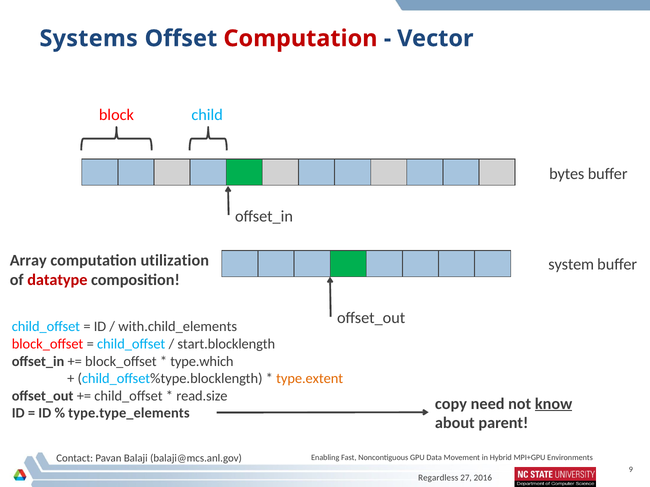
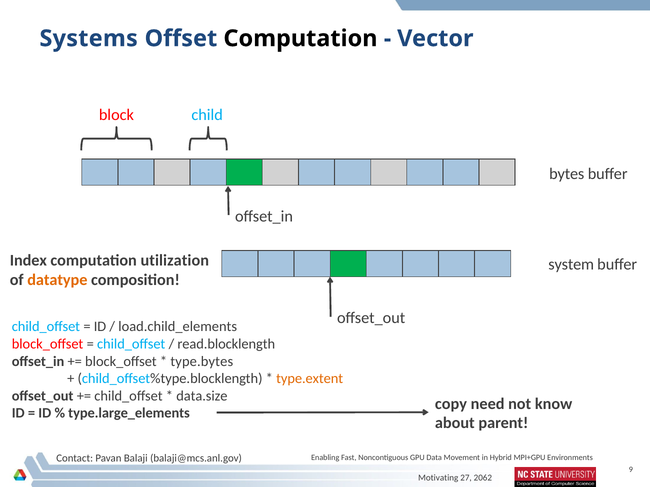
Computation colour: red -> black (300, 38)
Array: Array -> Index (28, 261)
datatype colour: red -> orange (57, 280)
with.child_elements: with.child_elements -> load.child_elements (178, 327)
start.blocklength: start.blocklength -> read.blocklength (226, 344)
type.which: type.which -> type.bytes (202, 362)
read.size: read.size -> data.size (202, 396)
know underline: present -> none (554, 404)
type.type_elements: type.type_elements -> type.large_elements (129, 414)
Regardless: Regardless -> Motivating (438, 478)
2016: 2016 -> 2062 (483, 478)
